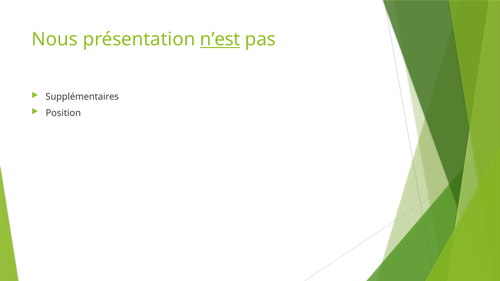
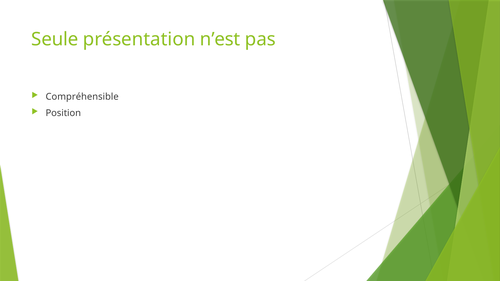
Nous: Nous -> Seule (55, 39)
n’est underline: present -> none (220, 39)
Supplémentaires: Supplémentaires -> Compréhensible (82, 97)
